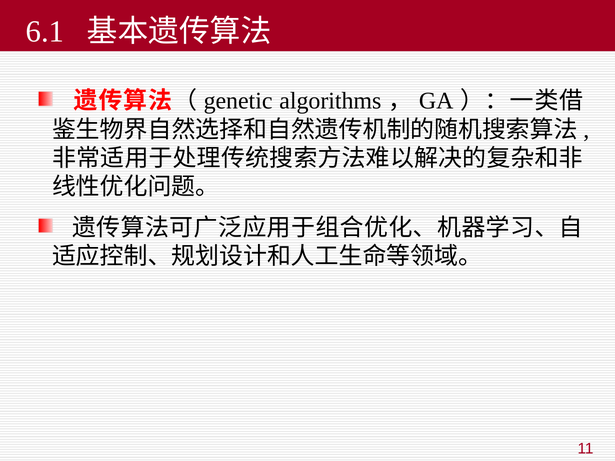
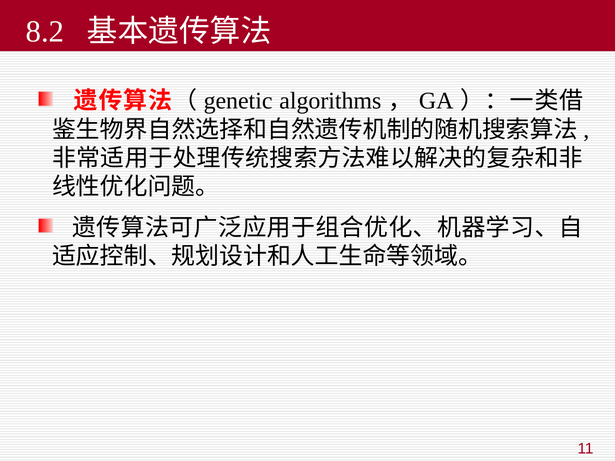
6.1: 6.1 -> 8.2 (45, 32)
